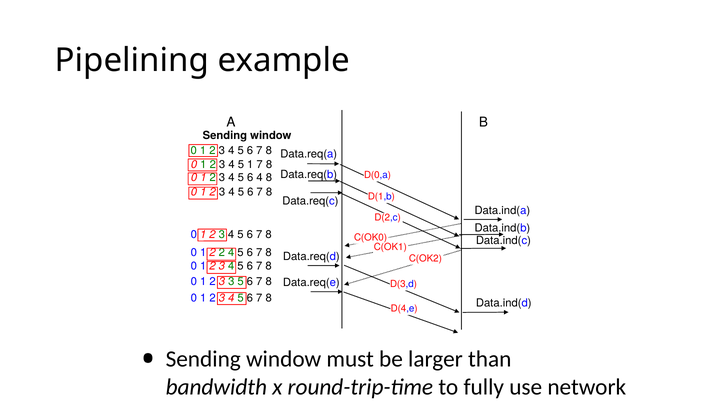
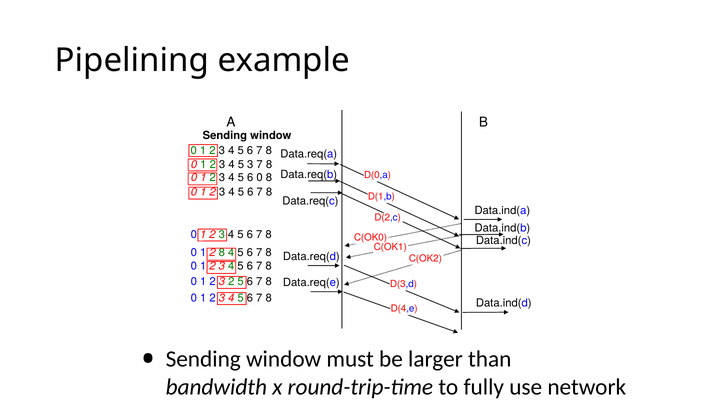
5 1: 1 -> 3 (250, 165)
6 4: 4 -> 0 (260, 178)
2 2: 2 -> 8 (222, 253)
3 3: 3 -> 2 (231, 282)
